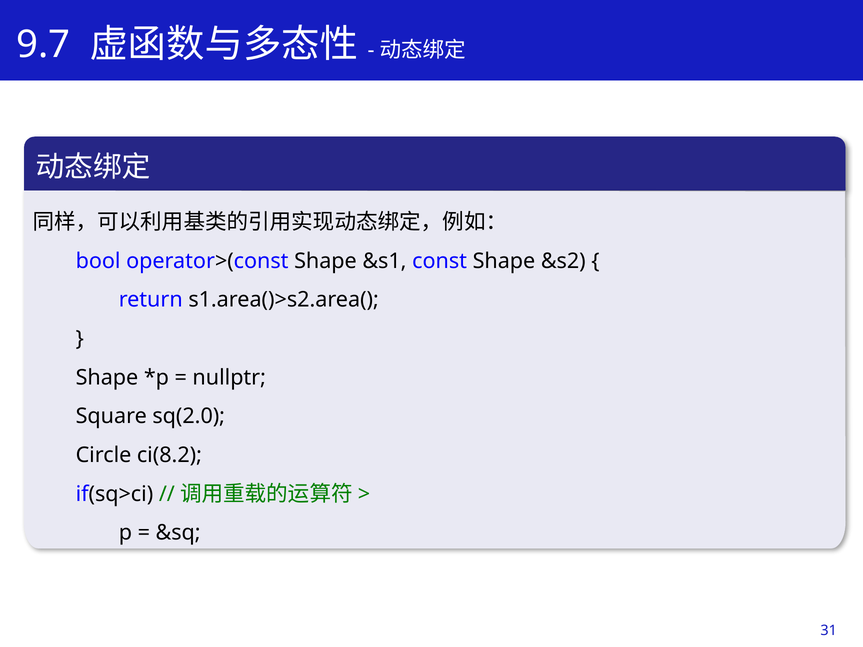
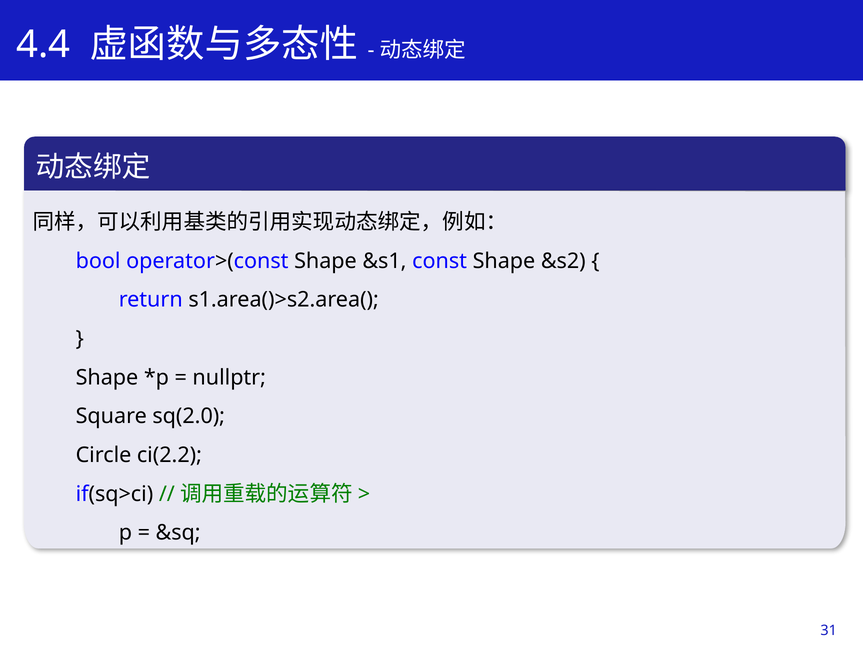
9.7: 9.7 -> 4.4 (43, 45)
ci(8.2: ci(8.2 -> ci(2.2 (169, 455)
